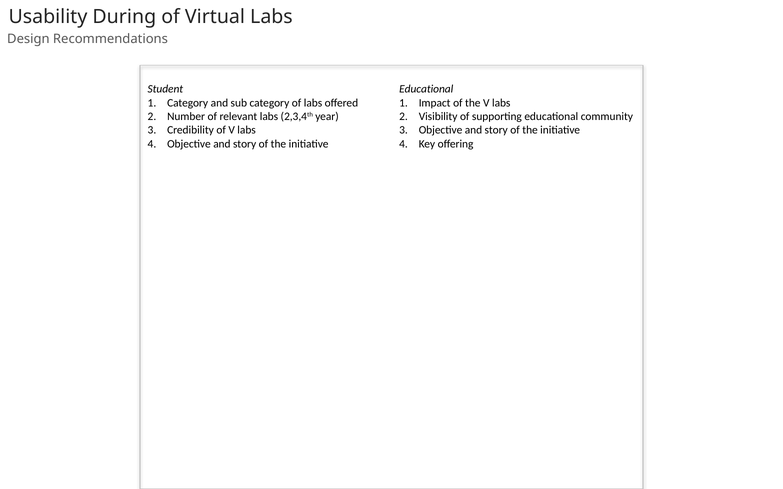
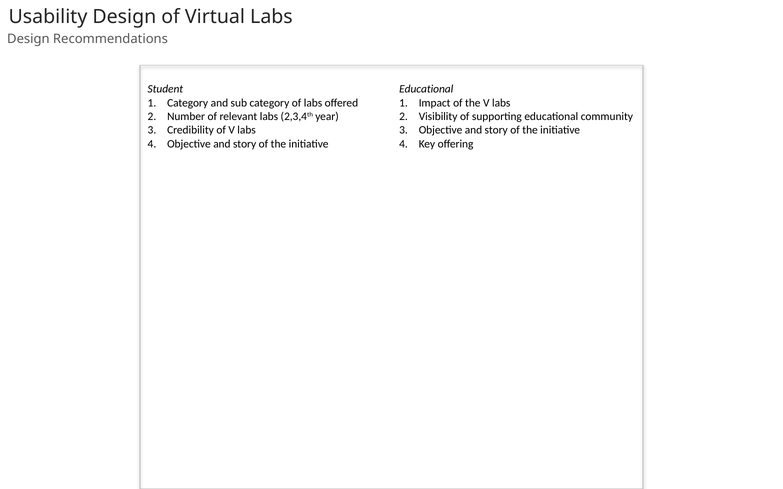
Usability During: During -> Design (124, 17)
